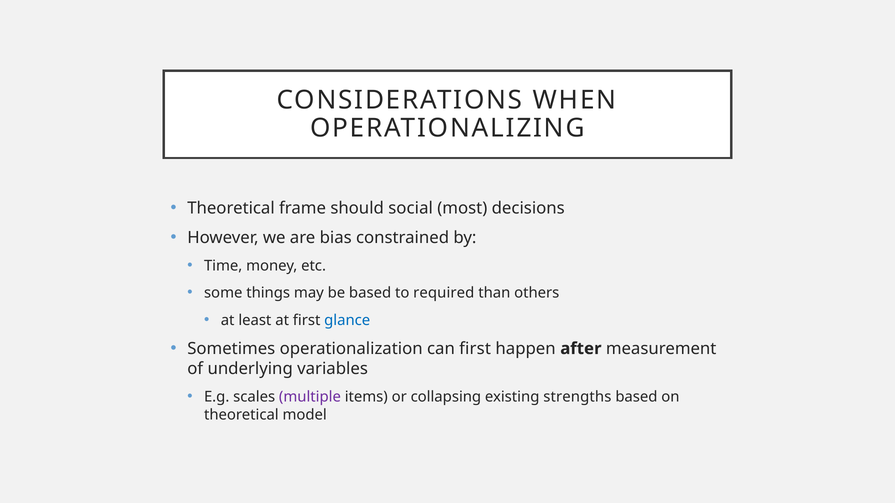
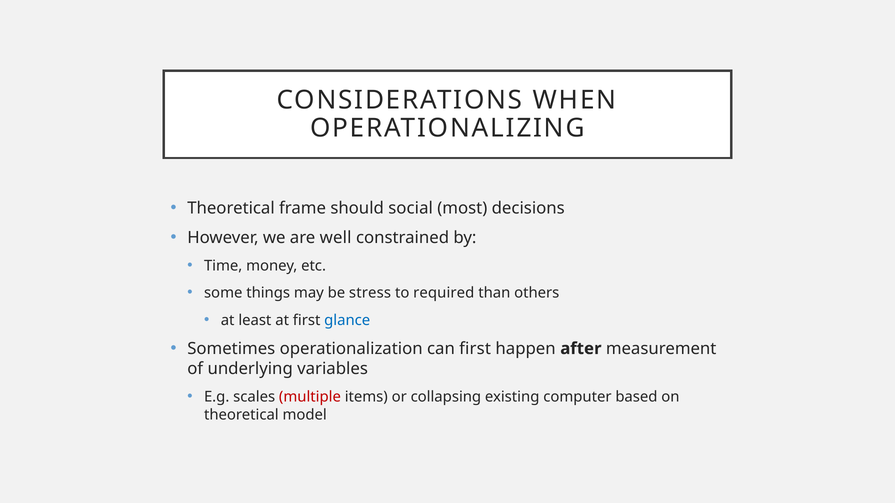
bias: bias -> well (336, 238)
be based: based -> stress (370, 293)
multiple colour: purple -> red (310, 397)
strengths: strengths -> computer (577, 397)
